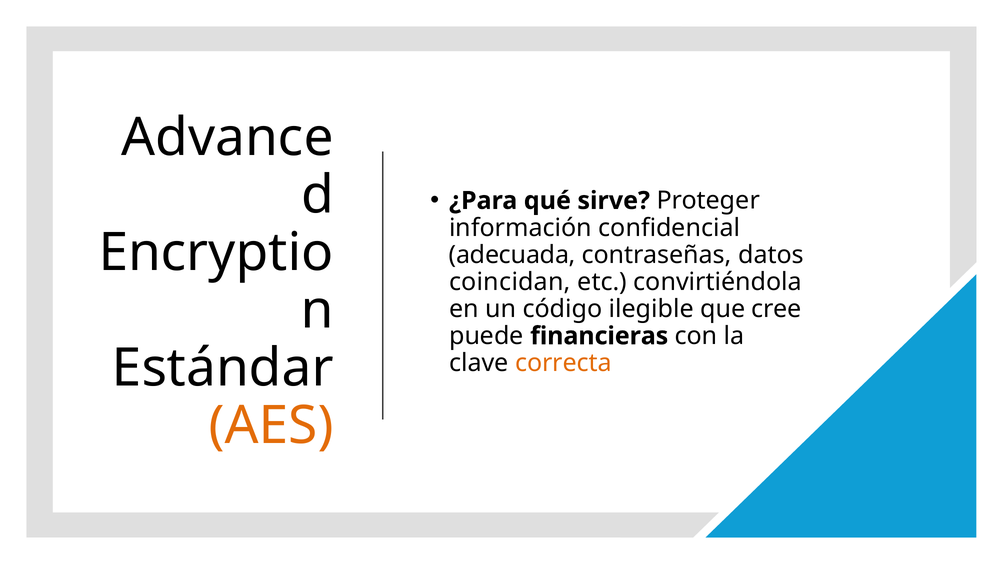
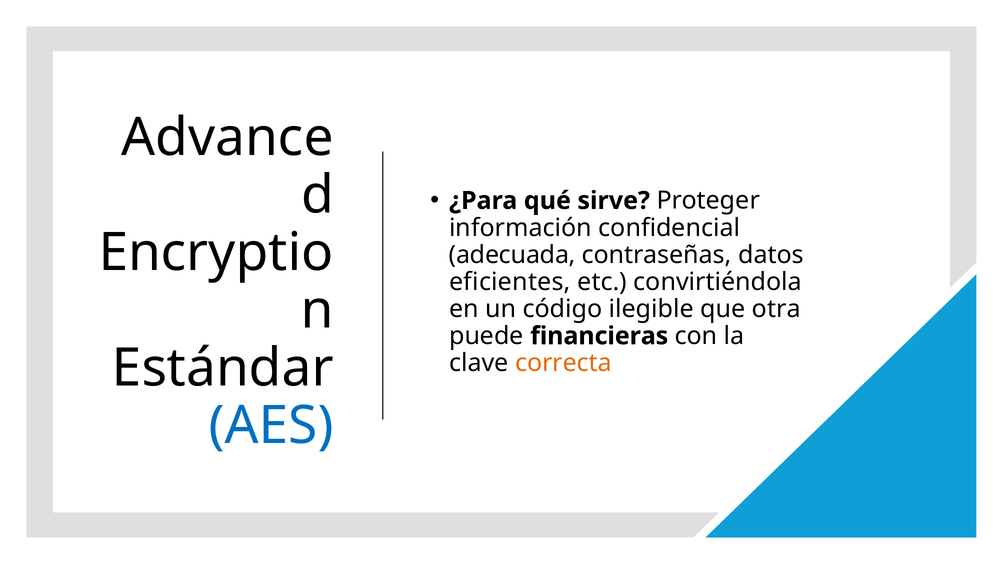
coincidan: coincidan -> eficientes (510, 282)
cree: cree -> otra (776, 309)
AES colour: orange -> blue (271, 426)
